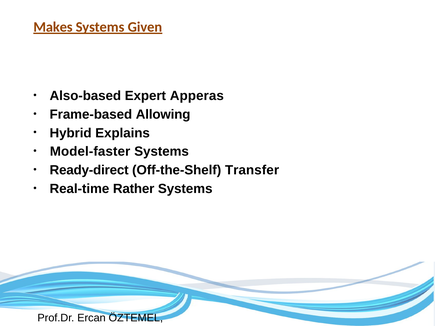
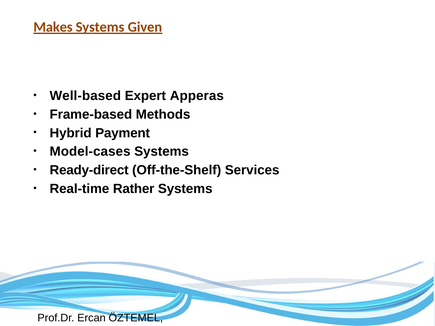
Also-based: Also-based -> Well-based (85, 96)
Allowing: Allowing -> Methods (163, 115)
Explains: Explains -> Payment (123, 133)
Model-faster: Model-faster -> Model-cases (90, 152)
Transfer: Transfer -> Services (252, 170)
